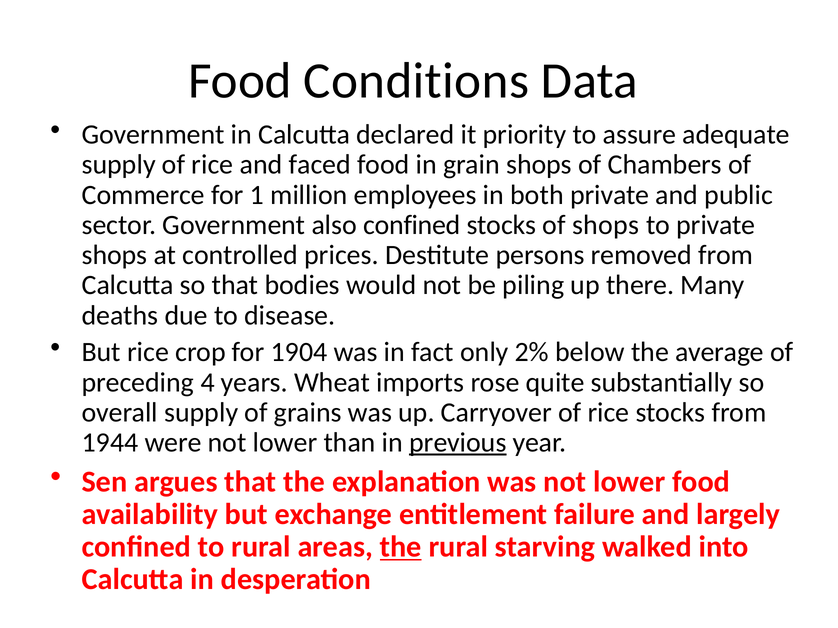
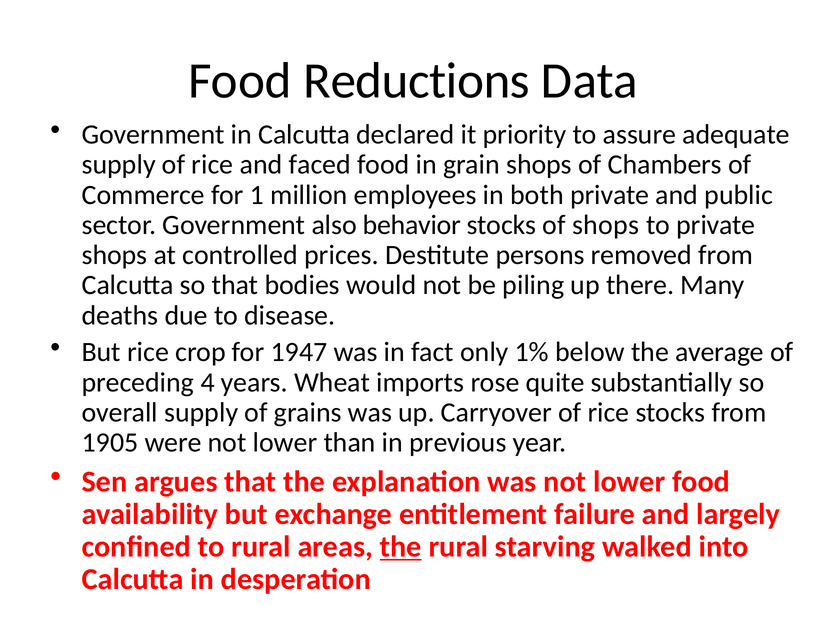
Conditions: Conditions -> Reductions (417, 81)
also confined: confined -> behavior (412, 225)
1904: 1904 -> 1947 (299, 352)
2%: 2% -> 1% (532, 352)
1944: 1944 -> 1905 (110, 443)
previous underline: present -> none (458, 443)
